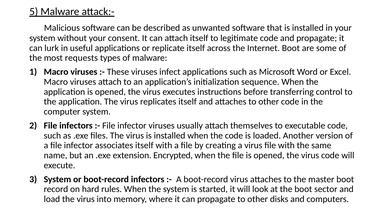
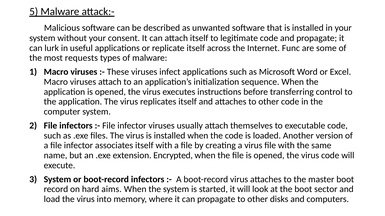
Internet Boot: Boot -> Func (291, 48)
rules: rules -> aims (112, 190)
